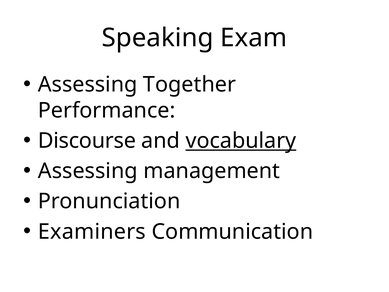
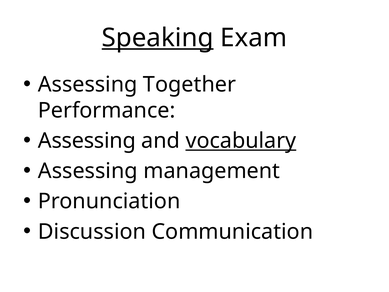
Speaking underline: none -> present (158, 38)
Discourse: Discourse -> Assessing (87, 141)
Examiners: Examiners -> Discussion (92, 231)
